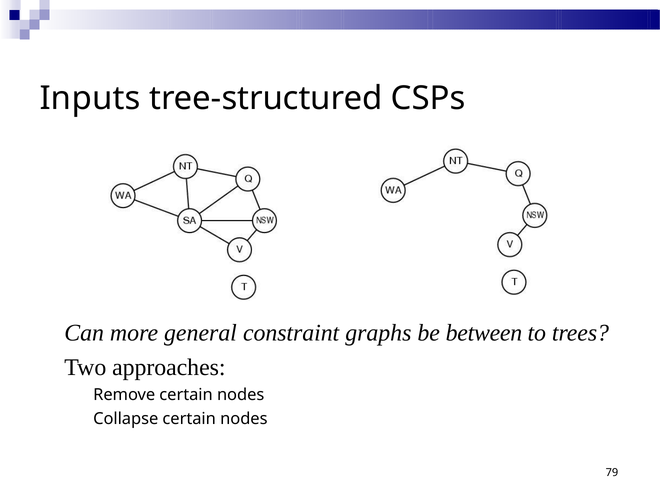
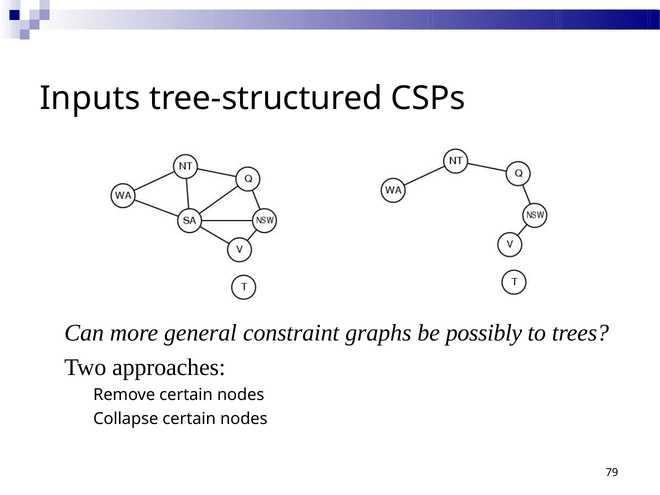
between: between -> possibly (484, 333)
